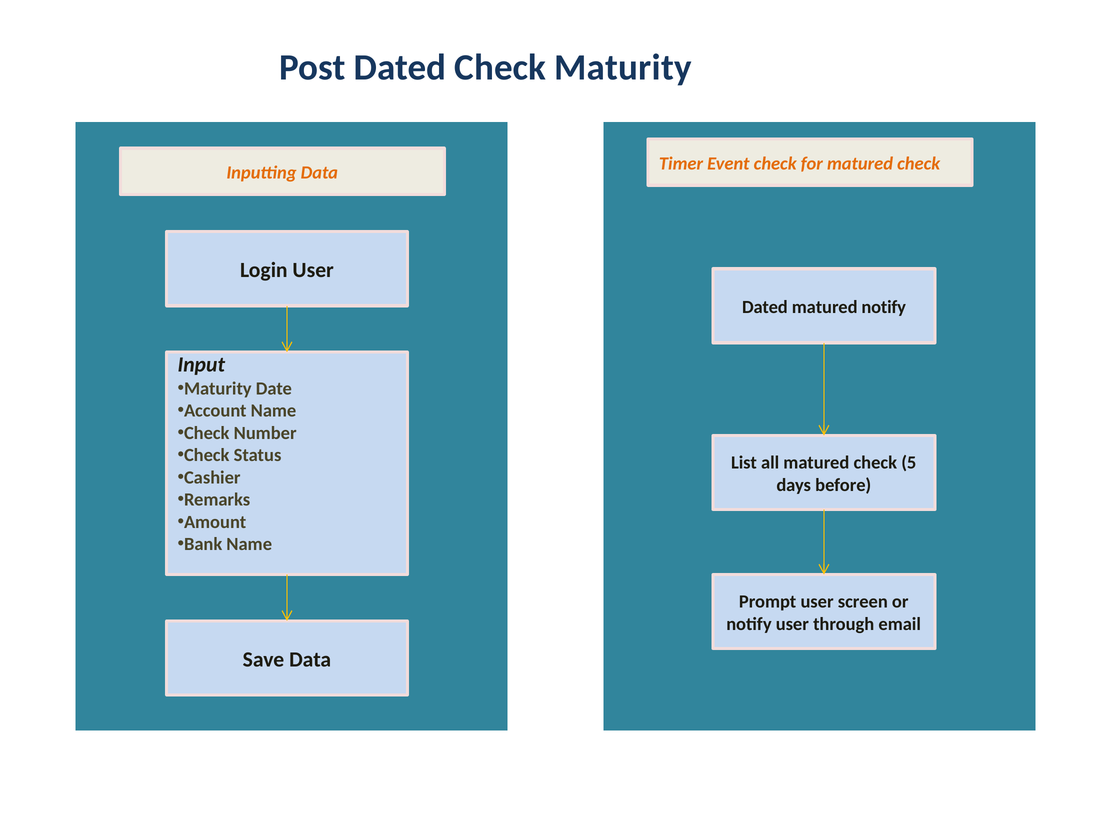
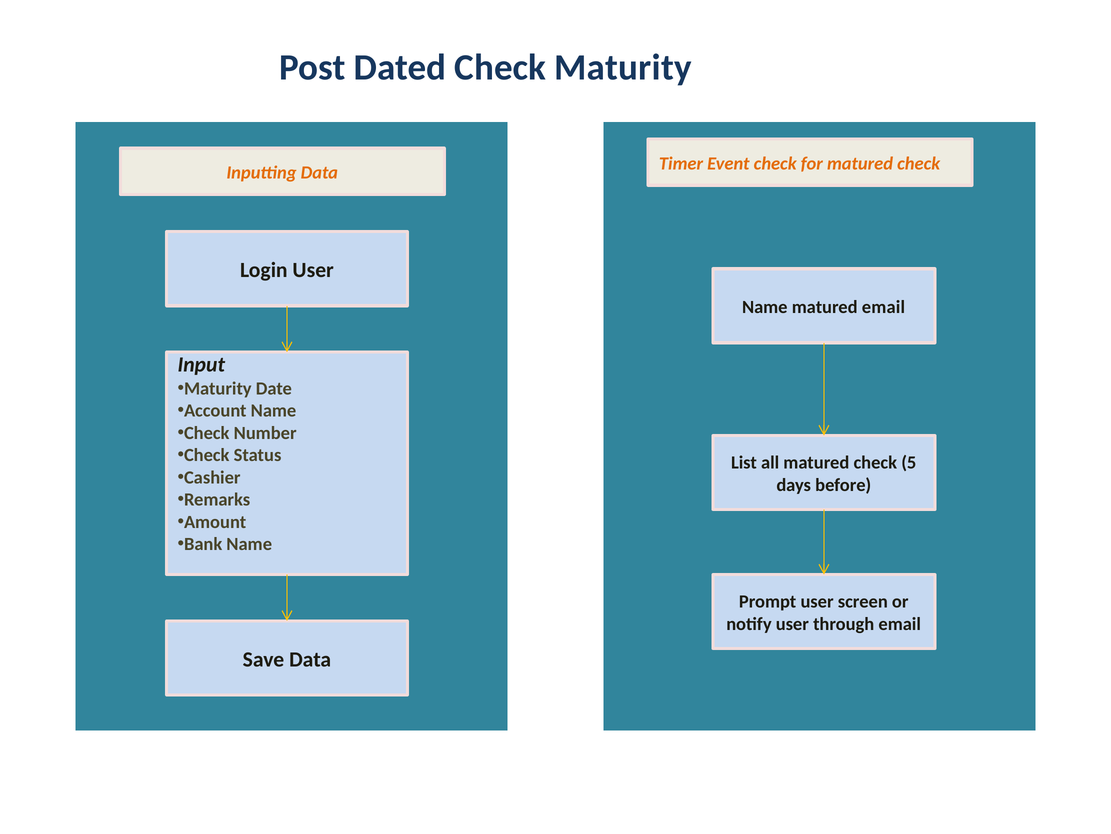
Dated: Dated -> Name (765, 307)
matured notify: notify -> email (883, 307)
